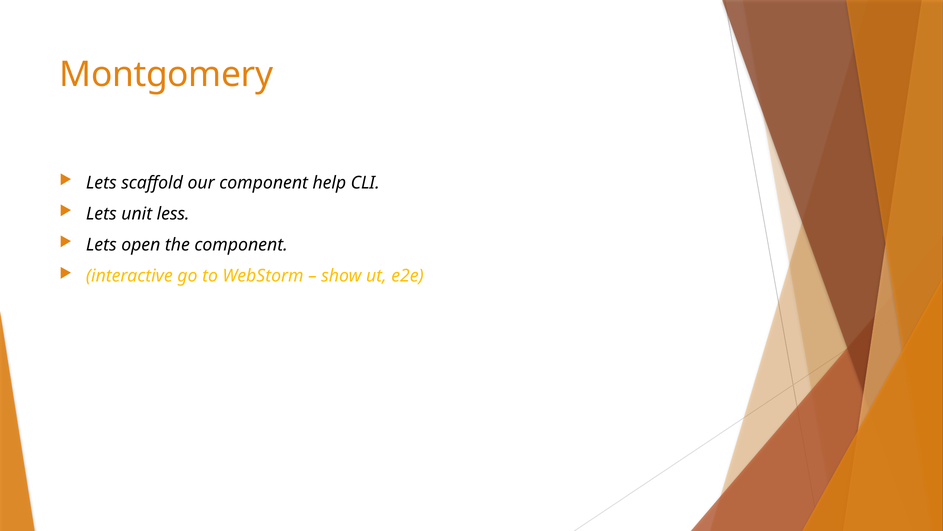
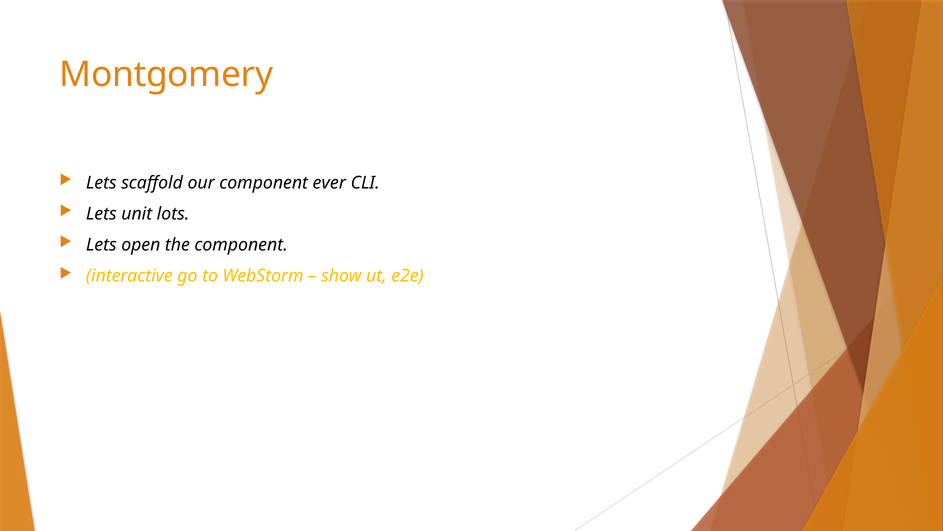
help: help -> ever (329, 183)
less: less -> lots (173, 214)
